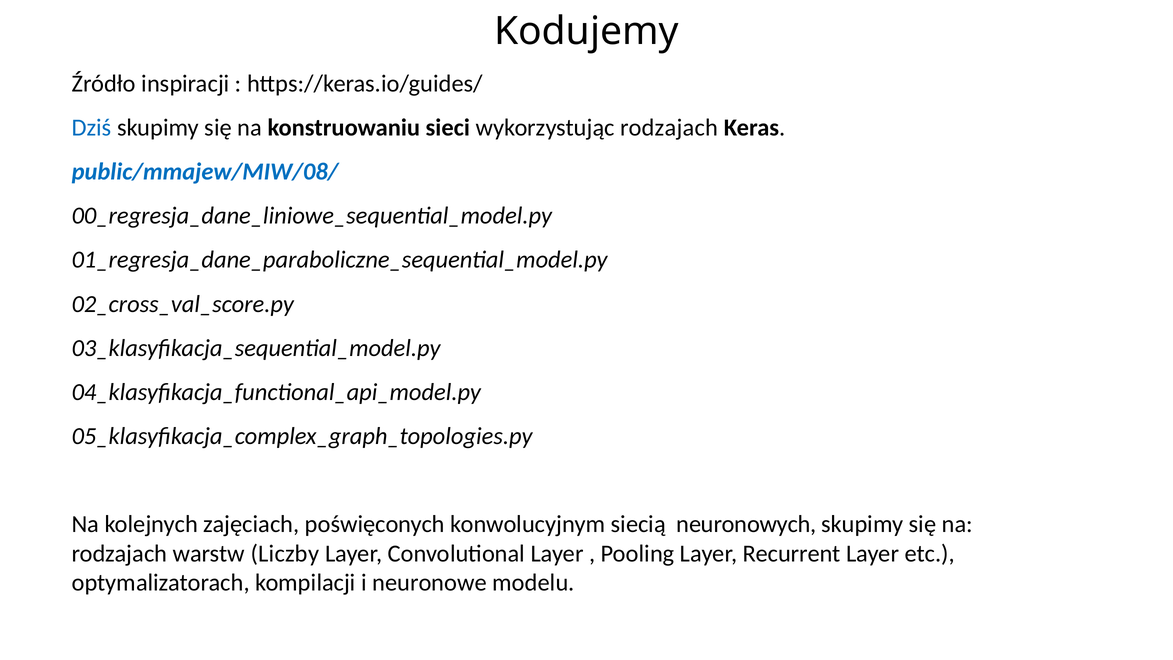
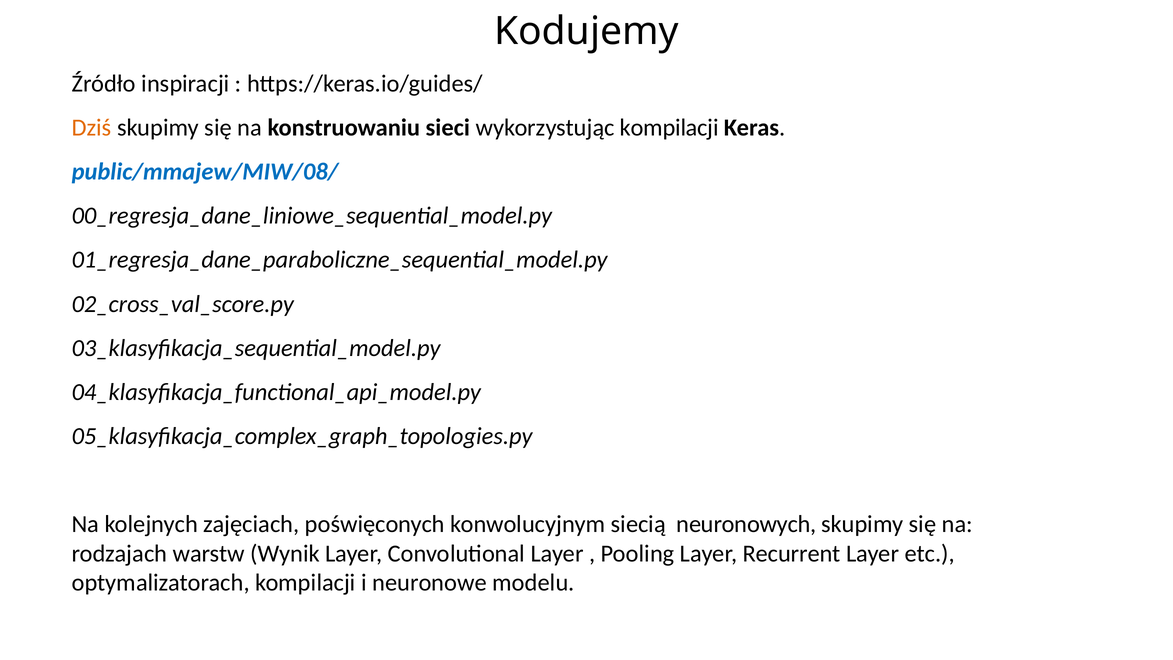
Dziś colour: blue -> orange (92, 128)
wykorzystując rodzajach: rodzajach -> kompilacji (669, 128)
Liczby: Liczby -> Wynik (285, 553)
